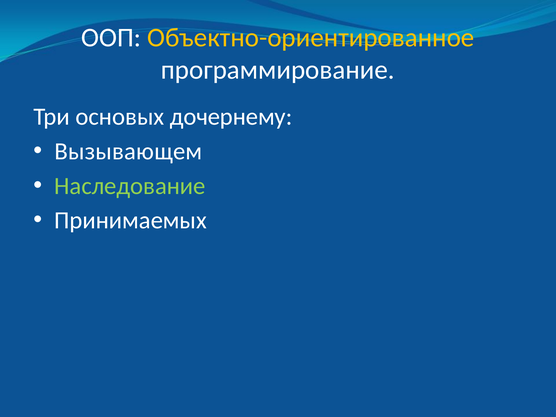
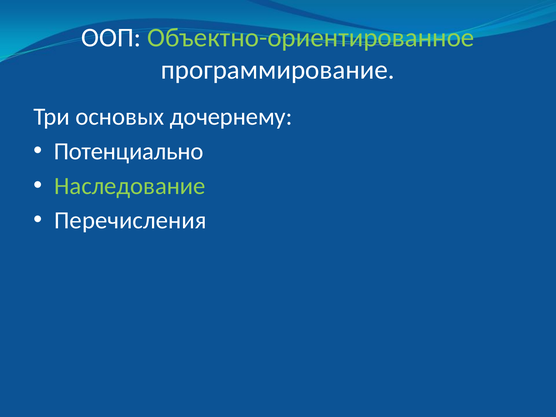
Объектно-ориентированное colour: yellow -> light green (311, 38)
Вызывающем: Вызывающем -> Потенциально (129, 151)
Принимаемых: Принимаемых -> Перечисления (130, 220)
